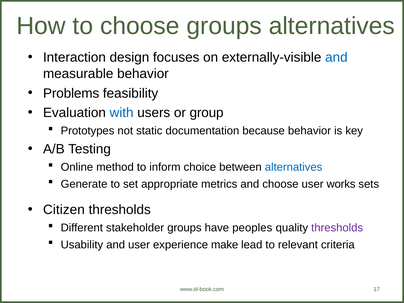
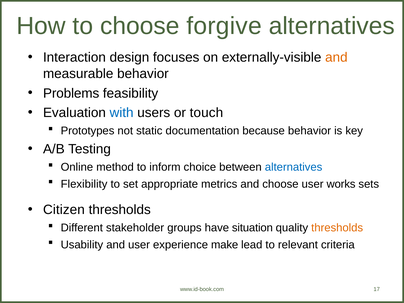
choose groups: groups -> forgive (224, 26)
and colour: blue -> orange (336, 58)
group: group -> touch (206, 113)
Generate: Generate -> Flexibility (84, 184)
peoples: peoples -> situation (252, 228)
thresholds colour: purple -> orange (337, 228)
